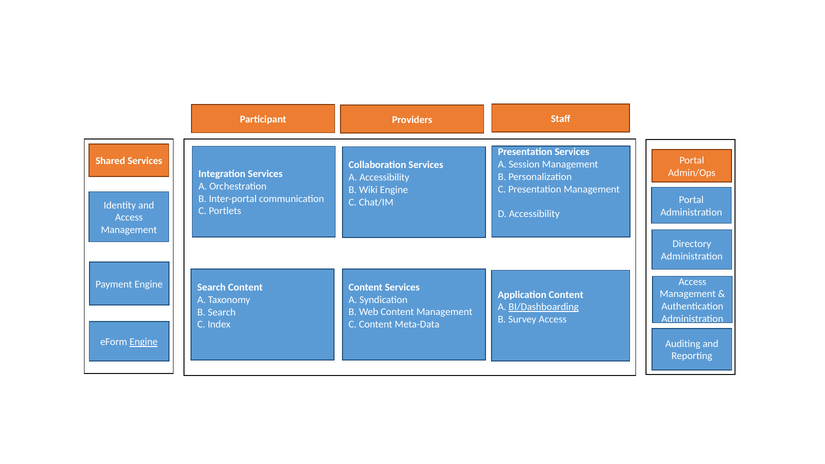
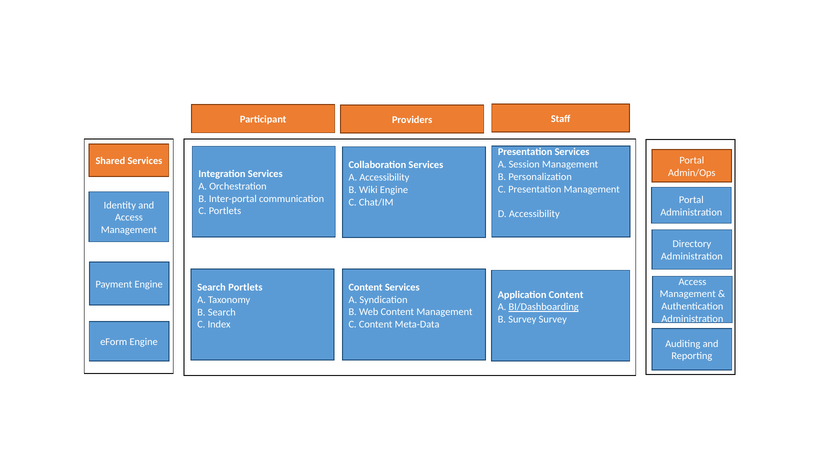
Search Content: Content -> Portlets (245, 287)
Survey Access: Access -> Survey (553, 319)
Engine underline: present -> none (144, 342)
